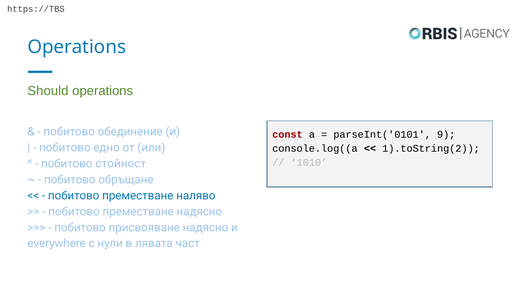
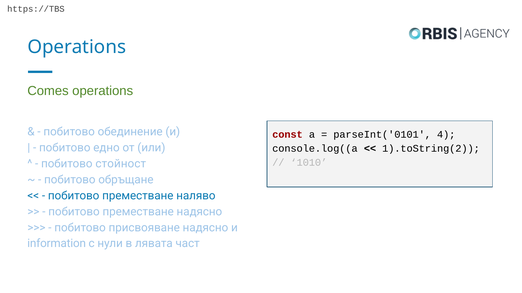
Should: Should -> Comes (48, 91)
9: 9 -> 4 (446, 135)
everywhere: everywhere -> information (57, 244)
